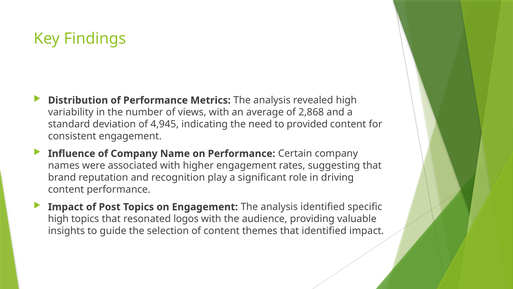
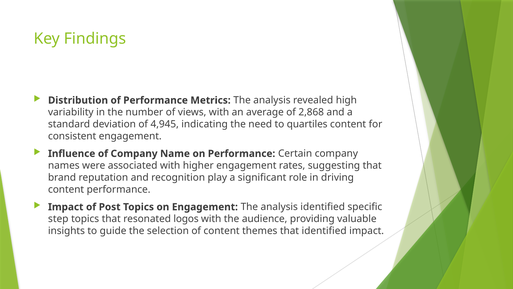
provided: provided -> quartiles (307, 124)
high: high -> step (58, 219)
